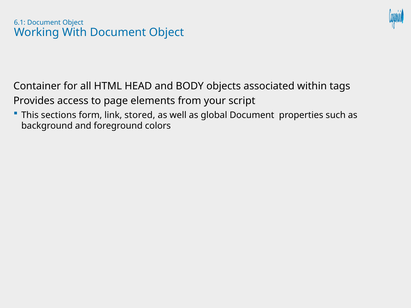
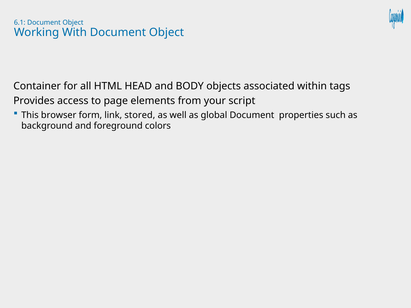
sections: sections -> browser (59, 115)
